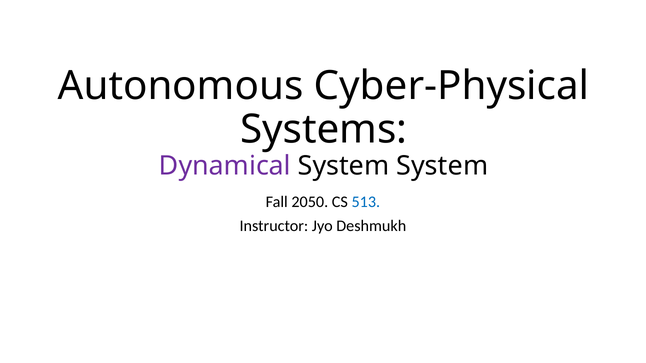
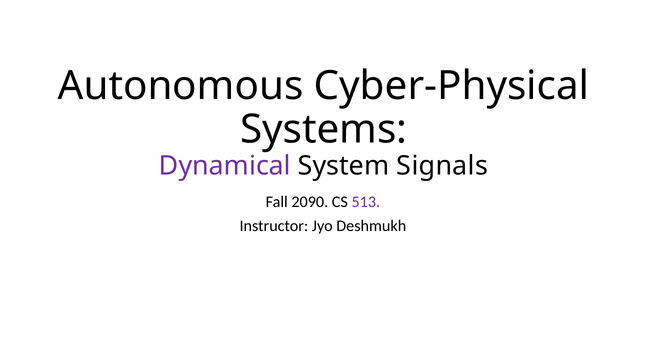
System System: System -> Signals (442, 166)
2050: 2050 -> 2090 (310, 202)
513 colour: blue -> purple (366, 202)
